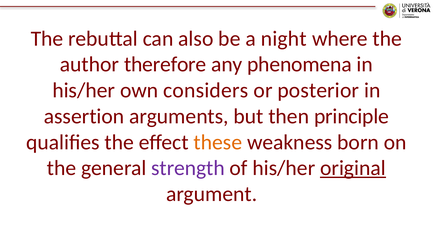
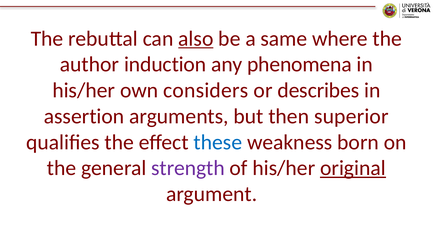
also underline: none -> present (196, 39)
night: night -> same (284, 39)
therefore: therefore -> induction (165, 65)
posterior: posterior -> describes (318, 91)
principle: principle -> superior (351, 117)
these colour: orange -> blue (218, 143)
